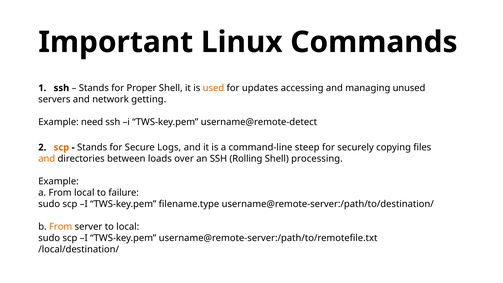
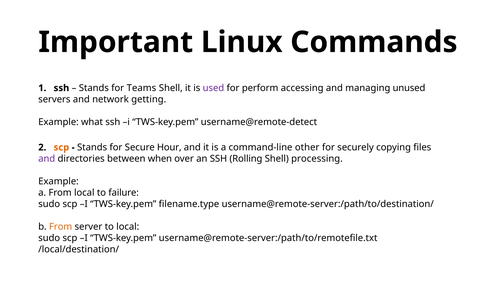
Proper: Proper -> Teams (141, 88)
used colour: orange -> purple (213, 88)
updates: updates -> perform (260, 88)
need: need -> what (92, 122)
Logs: Logs -> Hour (169, 147)
steep: steep -> other (307, 147)
and colour: orange -> purple (47, 159)
loads: loads -> when (160, 159)
